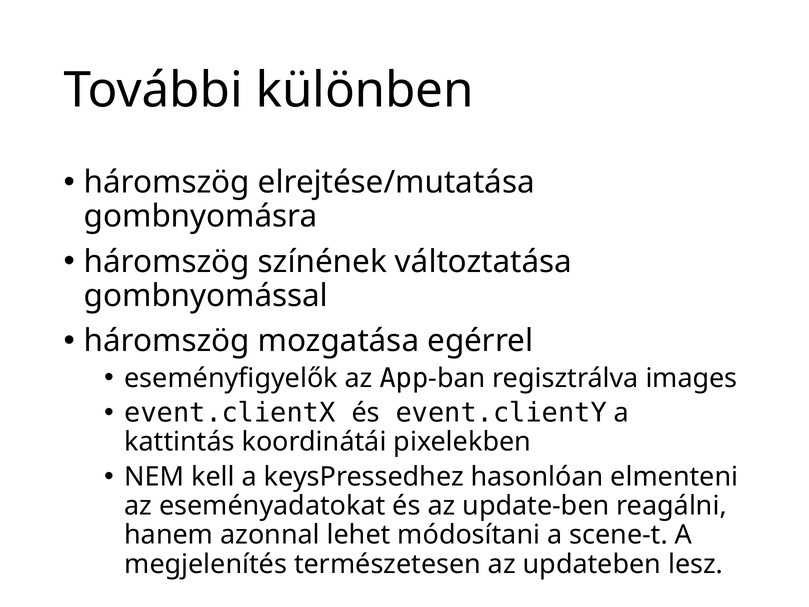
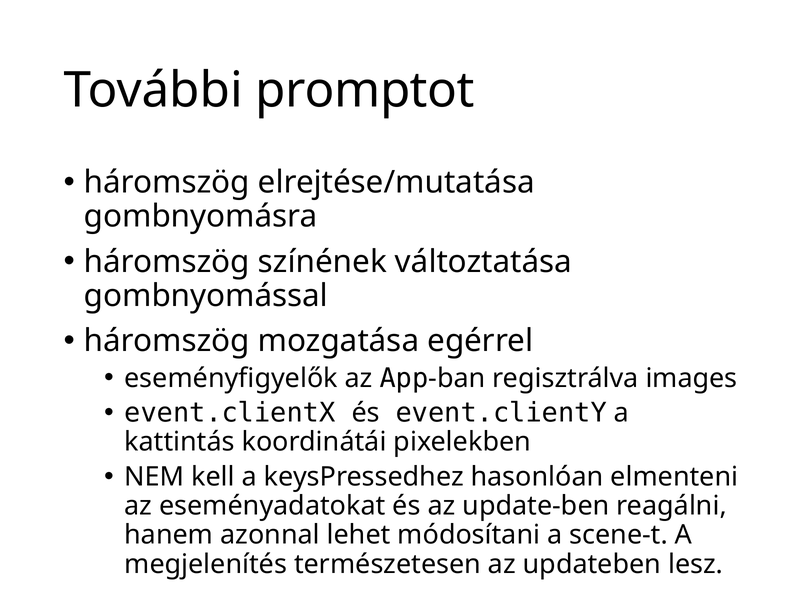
különben: különben -> promptot (365, 91)
